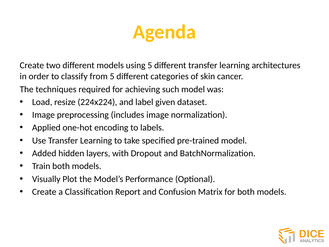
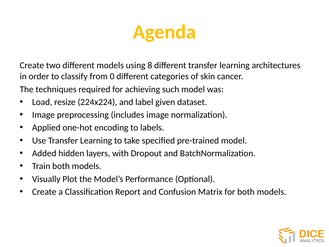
using 5: 5 -> 8 (150, 65)
from 5: 5 -> 0 (112, 76)
